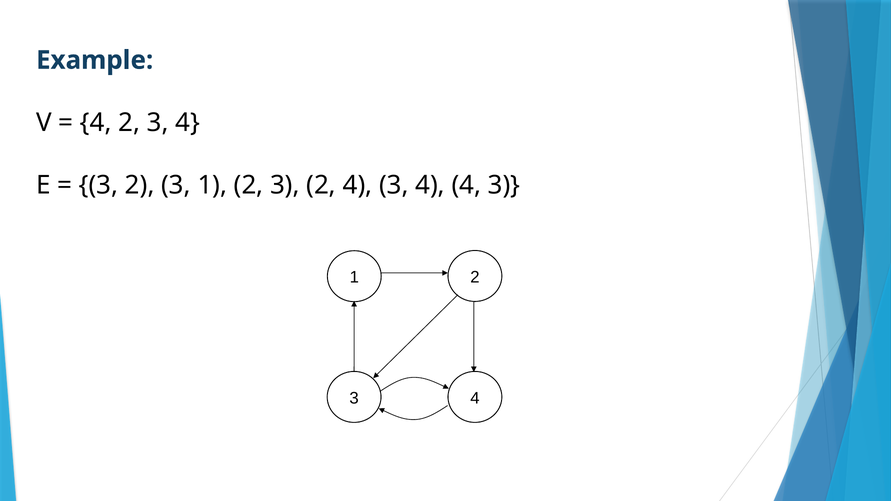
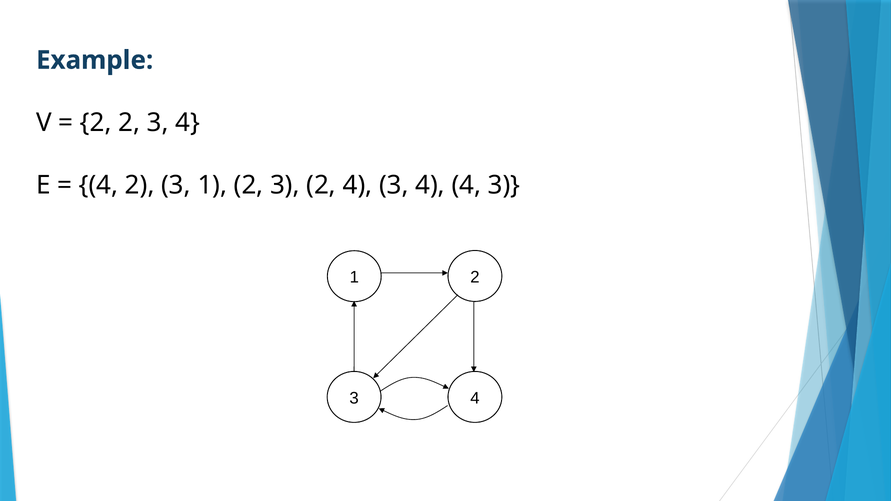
4: 4 -> 2 (96, 123)
3: 3 -> 4 (98, 185)
